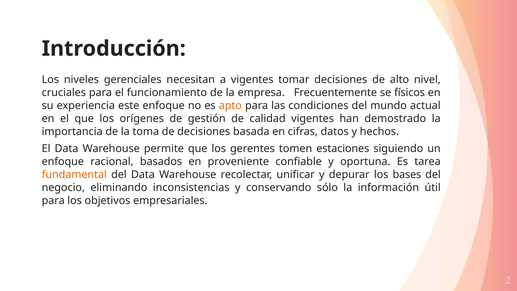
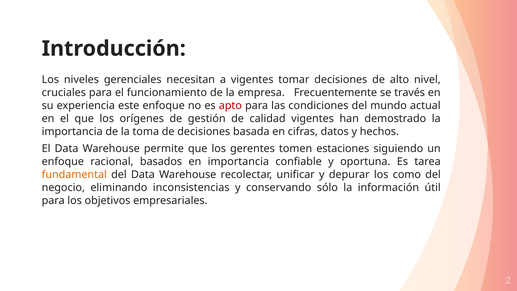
físicos: físicos -> través (410, 93)
apto colour: orange -> red (230, 106)
en proveniente: proveniente -> importancia (238, 162)
bases: bases -> como (407, 175)
